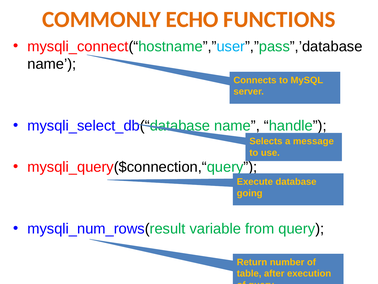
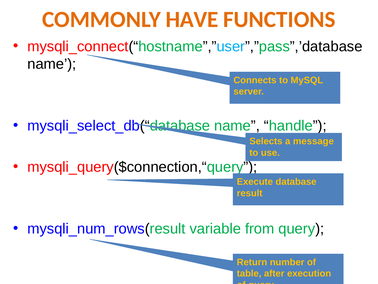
ECHO: ECHO -> HAVE (192, 19)
going: going -> result (250, 193)
